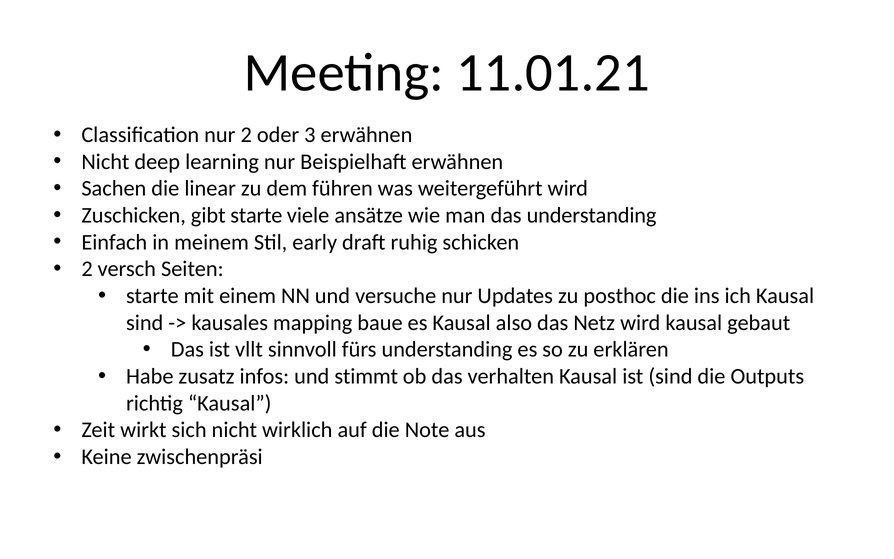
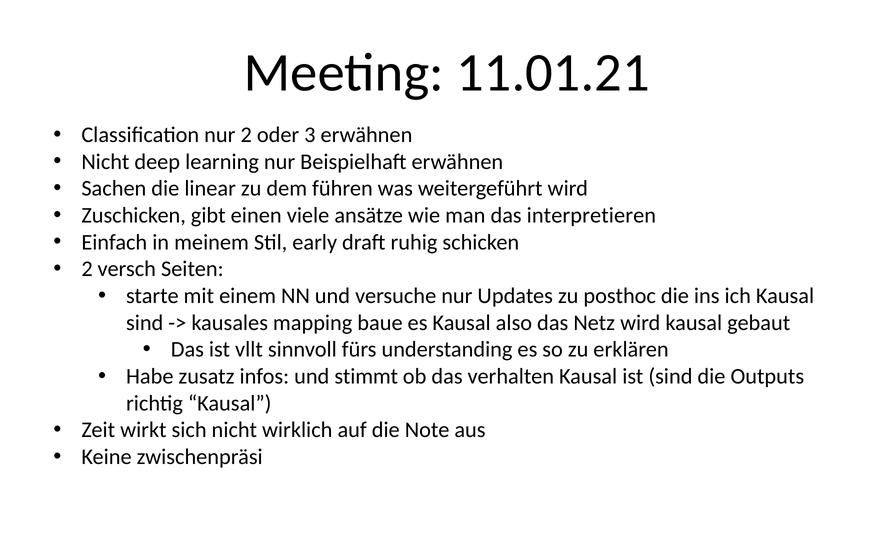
gibt starte: starte -> einen (256, 215)
das understanding: understanding -> interpretieren (591, 215)
